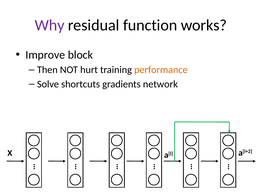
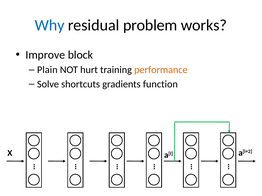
Why colour: purple -> blue (50, 25)
function: function -> problem (150, 25)
Then: Then -> Plain (47, 70)
network: network -> function (160, 84)
